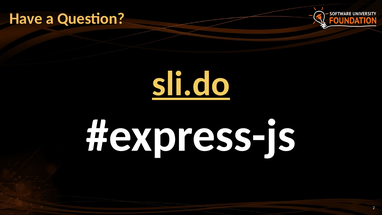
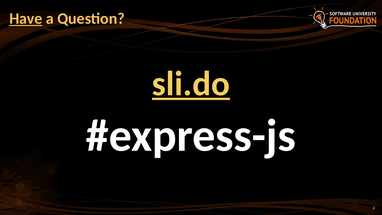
Have underline: none -> present (26, 19)
